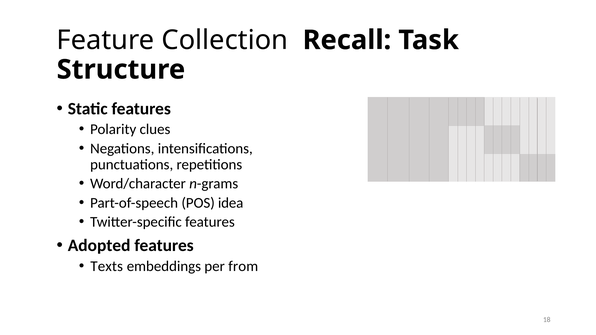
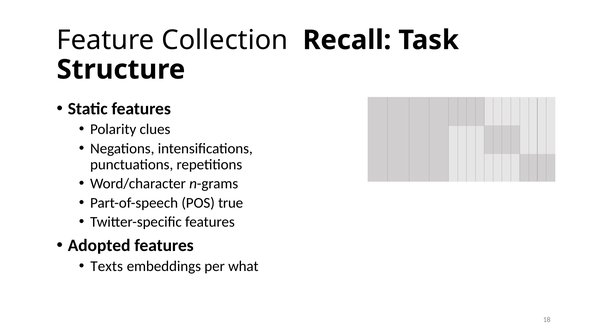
idea: idea -> true (231, 203)
from: from -> what (243, 266)
